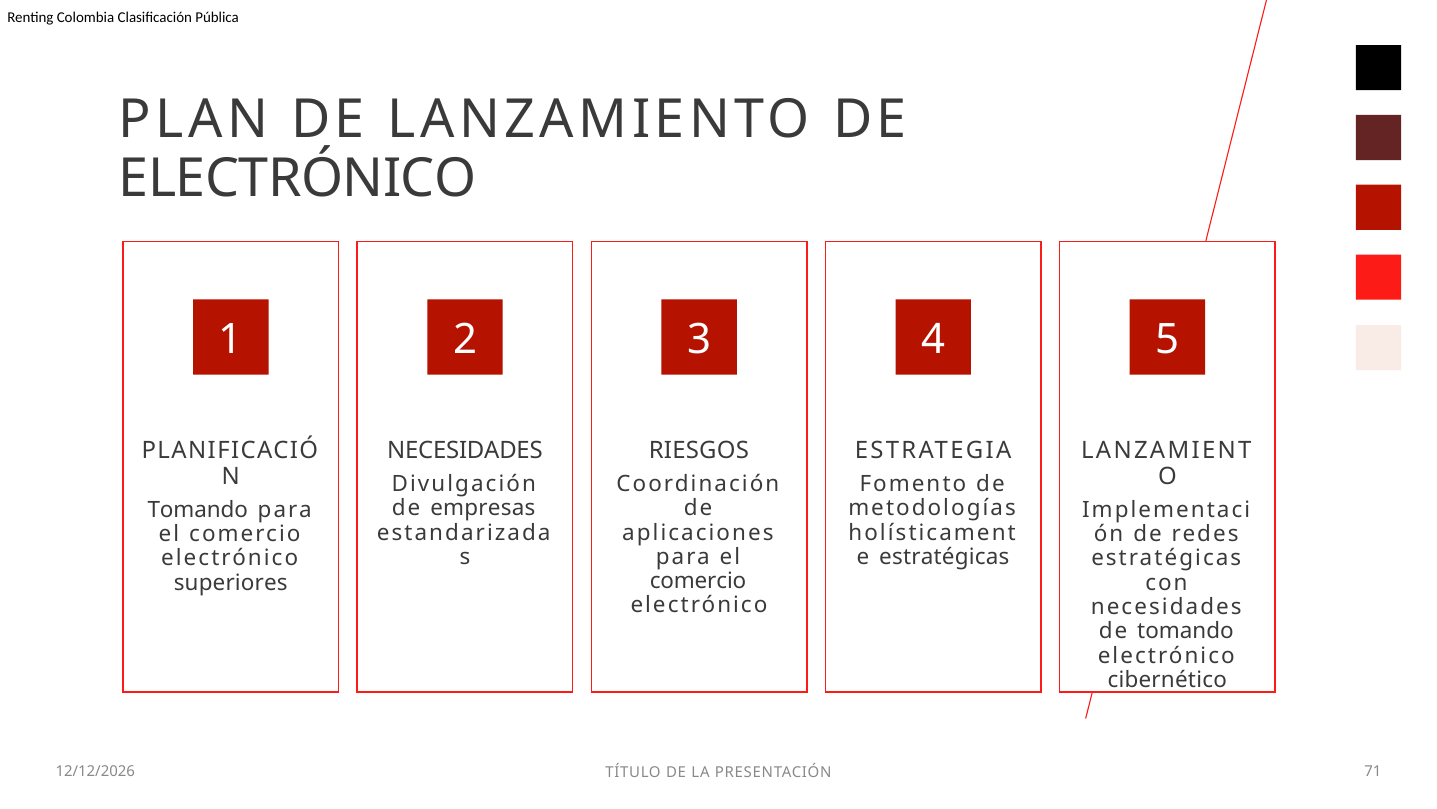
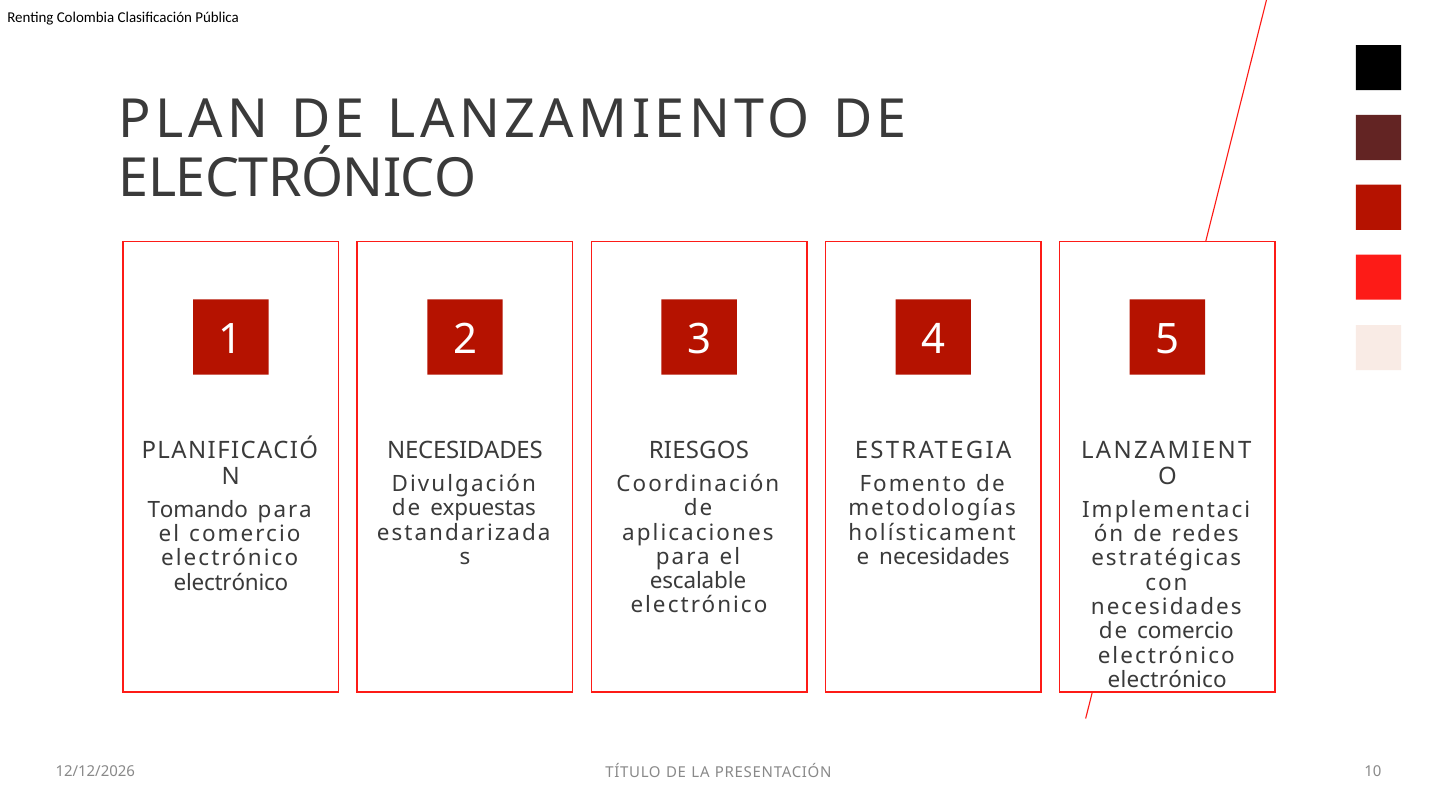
empresas: empresas -> expuestas (483, 508)
estratégicas: estratégicas -> necesidades (944, 556)
comercio: comercio -> escalable (698, 581)
superiores: superiores -> electrónico (231, 582)
de tomando: tomando -> comercio (1185, 631)
cibernético: cibernético -> electrónico (1167, 679)
71: 71 -> 10 (1373, 771)
